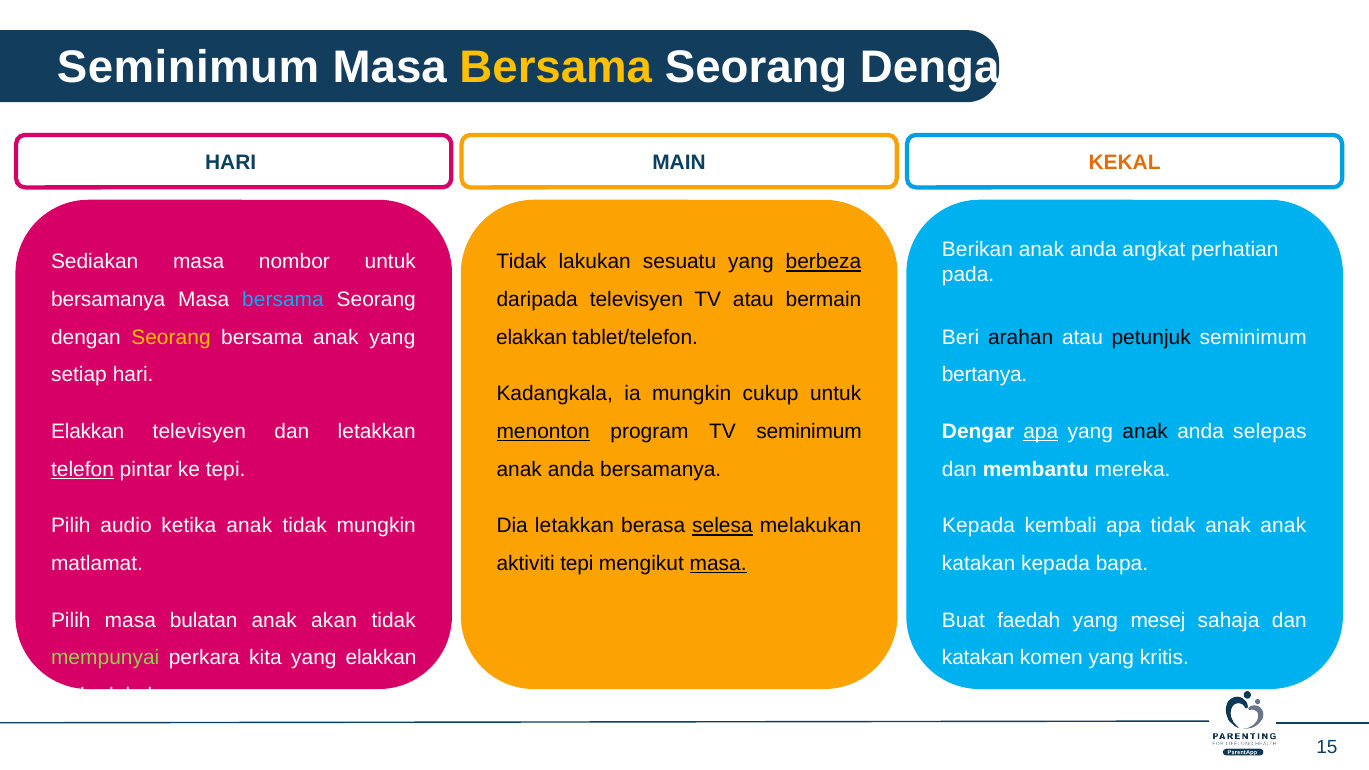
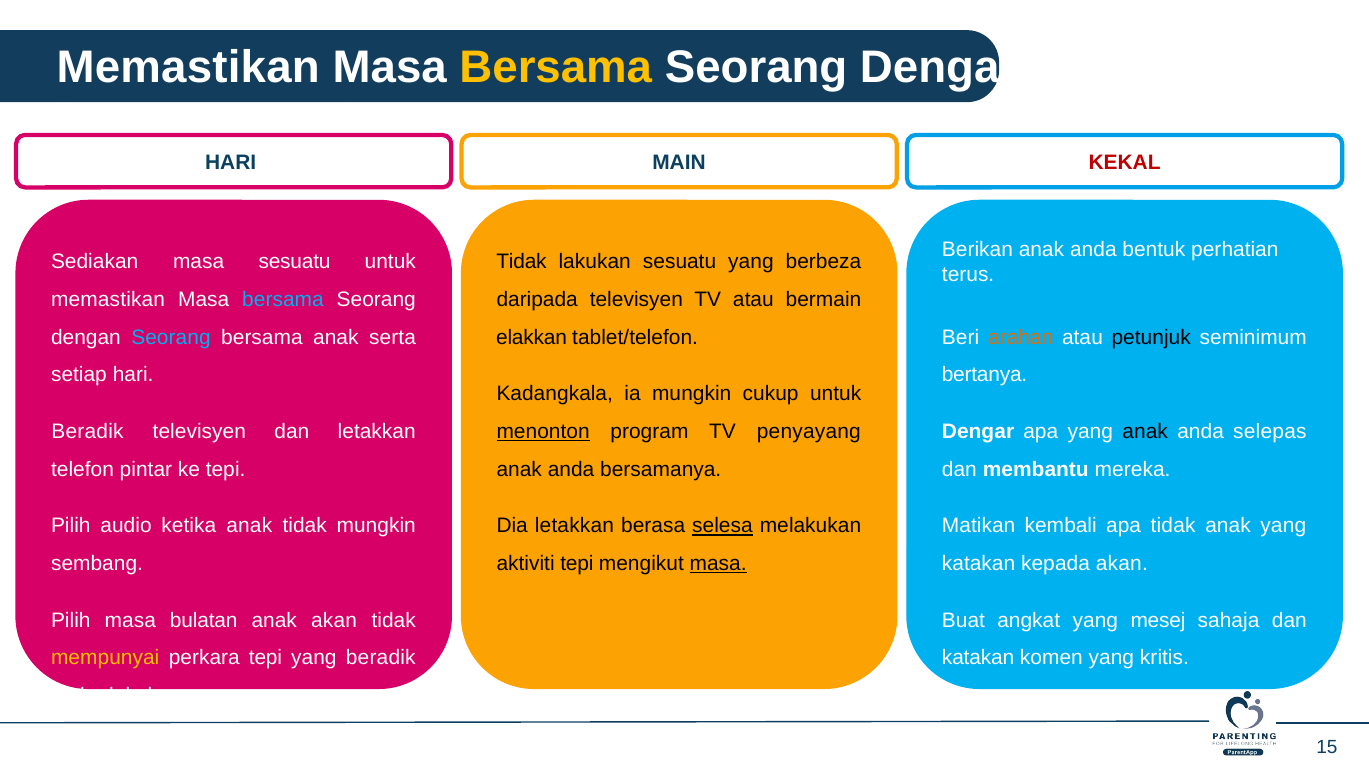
Seminimum: Seminimum -> Memastikan (188, 67)
KEKAL colour: orange -> red (1125, 163)
angkat: angkat -> bentuk (1154, 249)
masa nombor: nombor -> sesuatu (295, 262)
berbeza underline: present -> none (824, 262)
pada: pada -> terus (968, 275)
bersamanya: bersamanya -> memastikan (108, 300)
Seorang colour: yellow -> light blue (171, 337)
anak yang: yang -> serta (393, 337)
arahan colour: black -> orange (1021, 337)
Elakkan: Elakkan -> Beradik (88, 432)
TV seminimum: seminimum -> penyayang (809, 432)
apa underline: present -> none (1041, 432)
telefon underline: present -> none (82, 469)
Kepada: Kepada -> Matikan (979, 526)
anak anak: anak -> yang (1283, 526)
matlamat: matlamat -> sembang (97, 564)
kepada bapa: bapa -> akan (1122, 564)
faedah: faedah -> angkat (1029, 620)
mempunyai colour: light green -> yellow (105, 658)
perkara kita: kita -> tepi (266, 658)
yang elakkan: elakkan -> beradik (381, 658)
